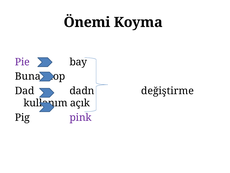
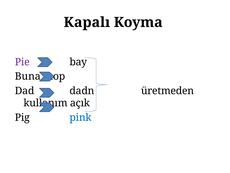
Önemi: Önemi -> Kapalı (87, 22)
değiştirme: değiştirme -> üretmeden (168, 91)
pink colour: purple -> blue (81, 117)
